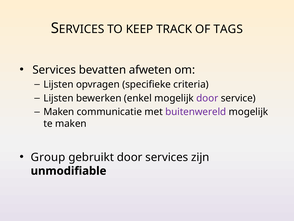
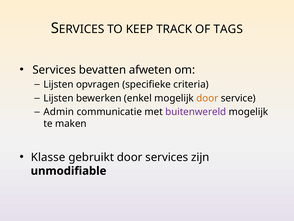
door colour: purple -> orange (207, 98)
Maken: Maken -> Admin (59, 112)
Group: Group -> Klasse (48, 157)
